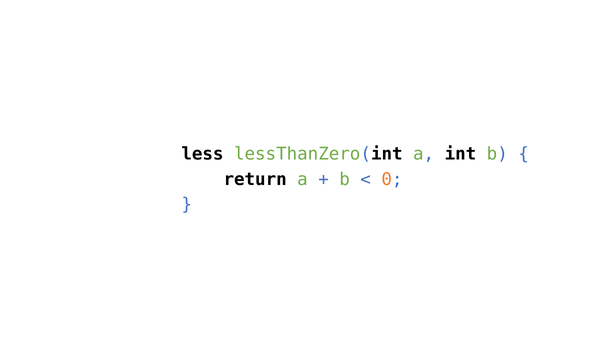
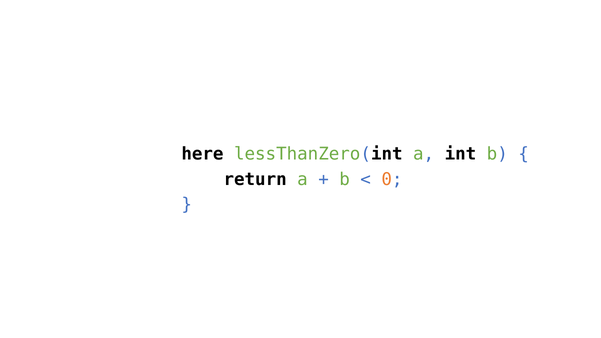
less: less -> here (202, 154)
